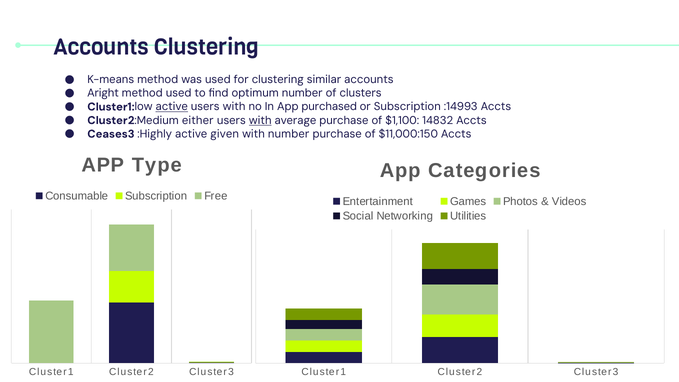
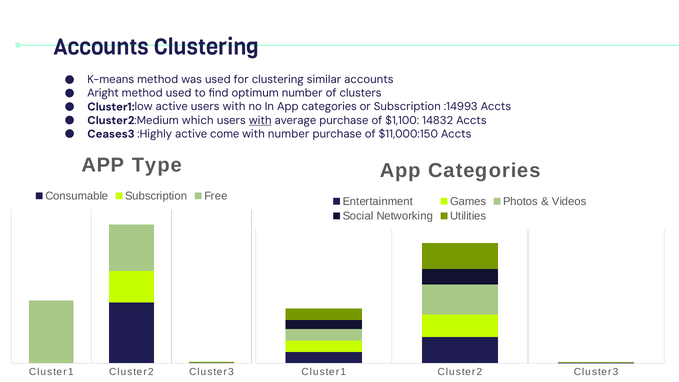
active underline: present -> none (172, 107)
In App purchased: purchased -> categories (329, 107)
either: either -> which (198, 120)
given: given -> come (225, 134)
